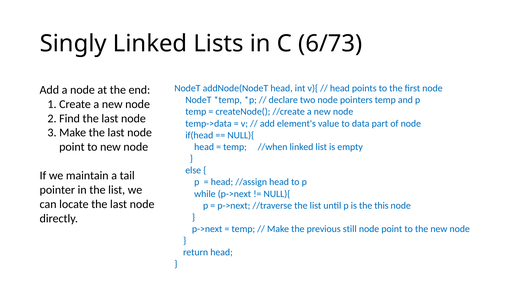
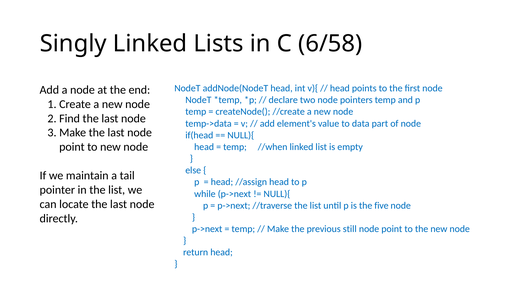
6/73: 6/73 -> 6/58 (330, 44)
this: this -> five (381, 206)
